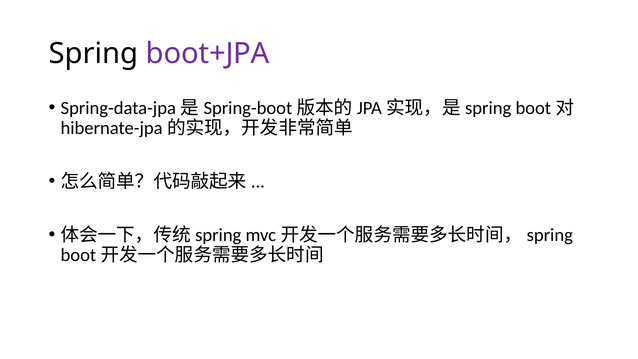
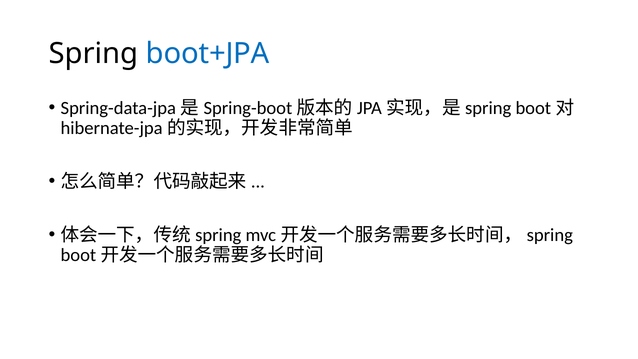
boot+JPA colour: purple -> blue (208, 54)
